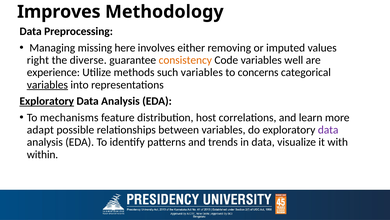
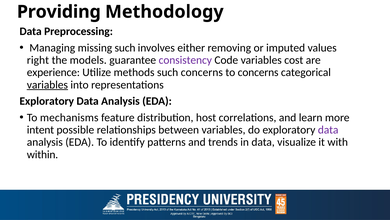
Improves: Improves -> Providing (59, 12)
missing here: here -> such (125, 48)
diverse: diverse -> models (88, 60)
consistency colour: orange -> purple (185, 60)
well: well -> cost (294, 60)
such variables: variables -> concerns (202, 72)
Exploratory underline: present -> none (47, 101)
adapt: adapt -> intent (40, 130)
